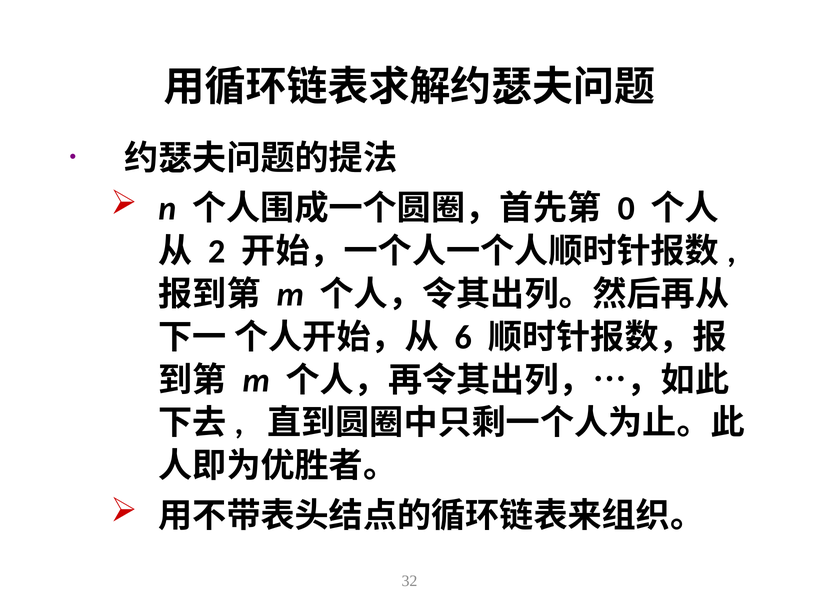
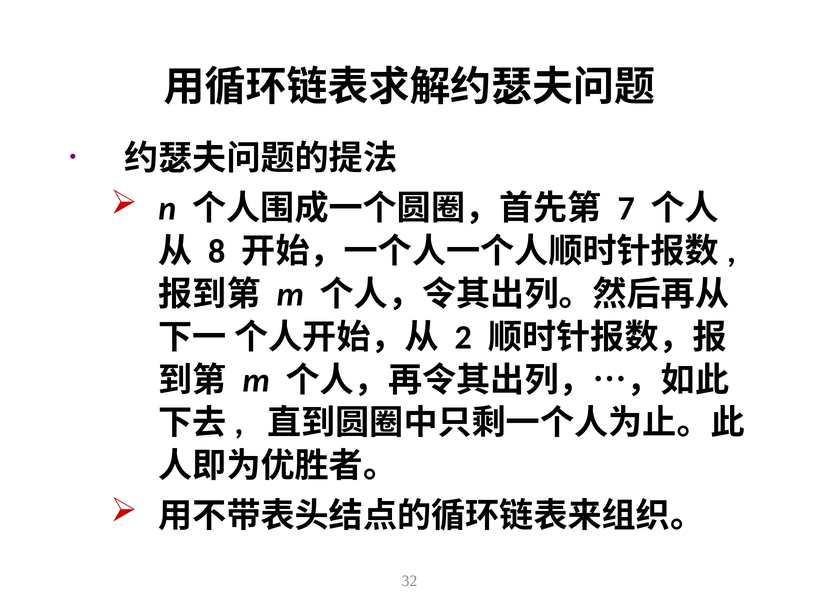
0: 0 -> 7 (626, 208)
2: 2 -> 8 (217, 251)
6: 6 -> 2 (464, 337)
